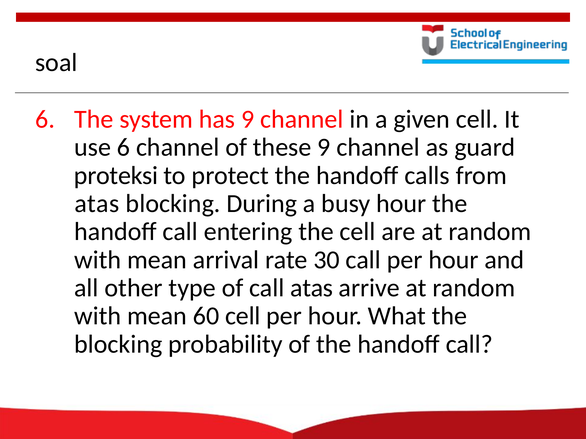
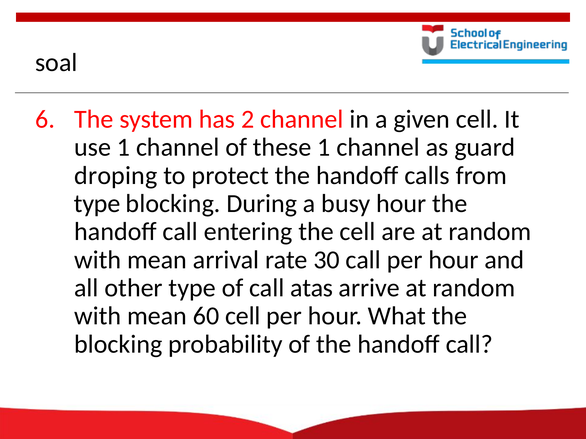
has 9: 9 -> 2 (248, 119)
use 6: 6 -> 1 (123, 148)
these 9: 9 -> 1 (324, 148)
proteksi: proteksi -> droping (116, 176)
atas: atas -> type (97, 204)
